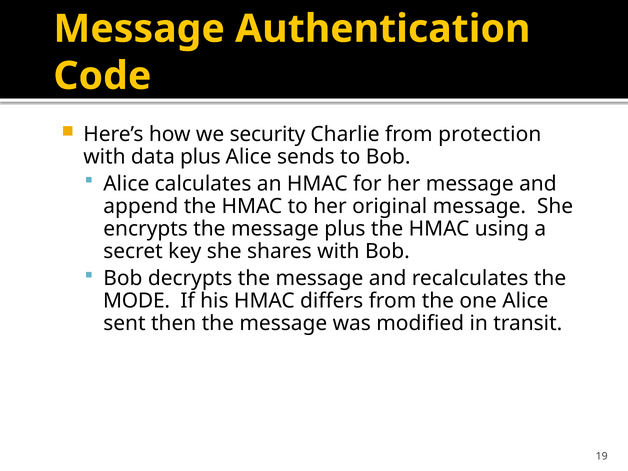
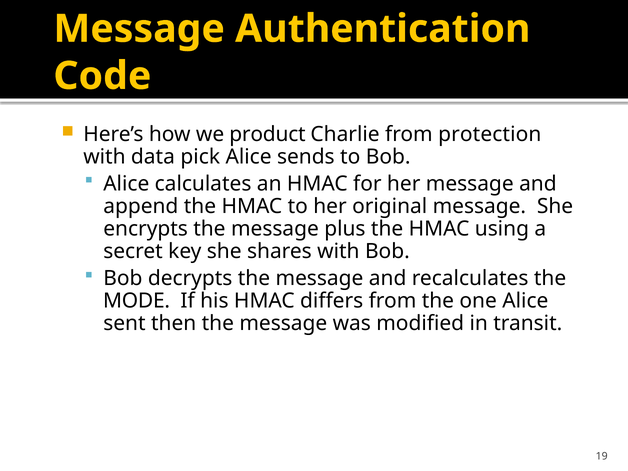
security: security -> product (267, 134)
data plus: plus -> pick (200, 157)
